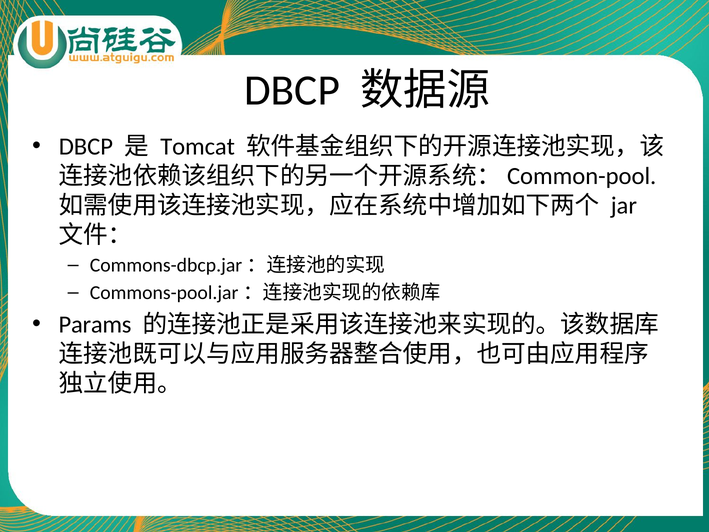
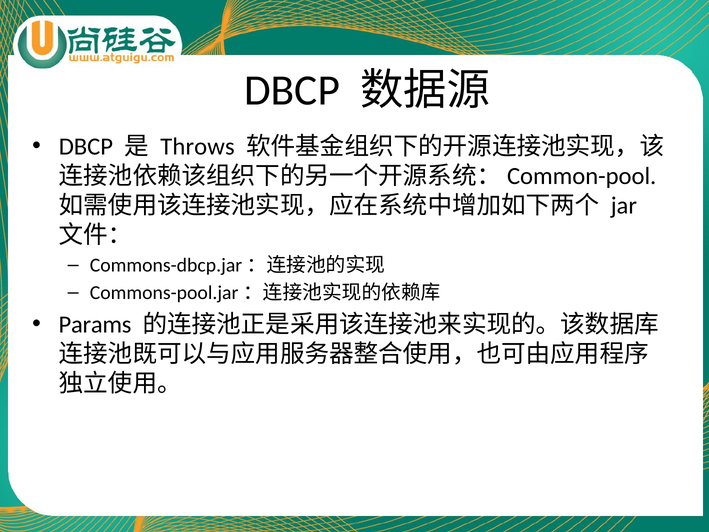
Tomcat: Tomcat -> Throws (198, 146)
